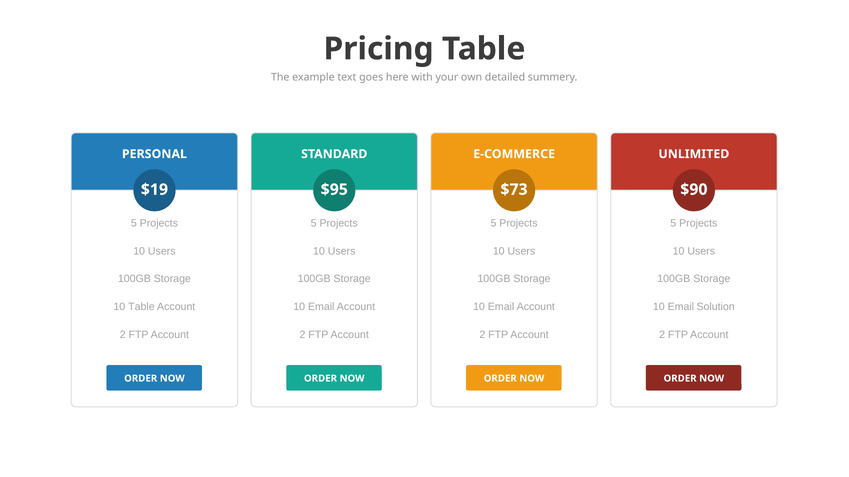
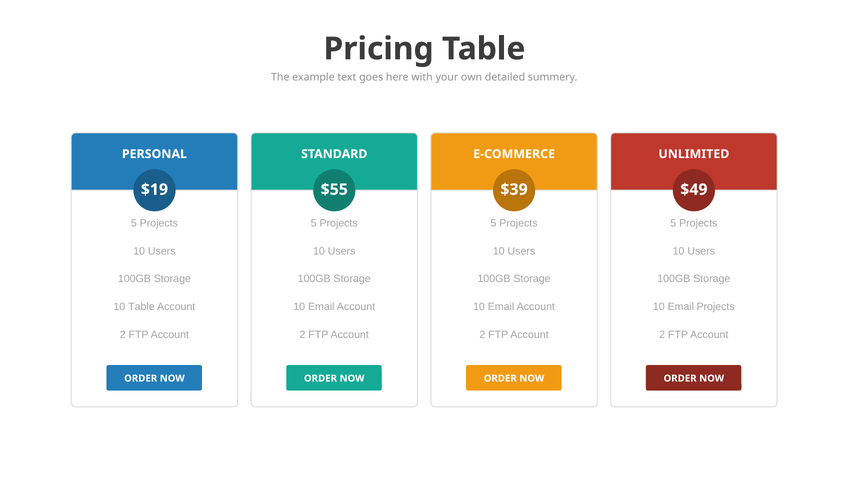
$95: $95 -> $55 (334, 190)
$73: $73 -> $39 (514, 190)
$90: $90 -> $49 (694, 190)
Email Solution: Solution -> Projects (716, 307)
